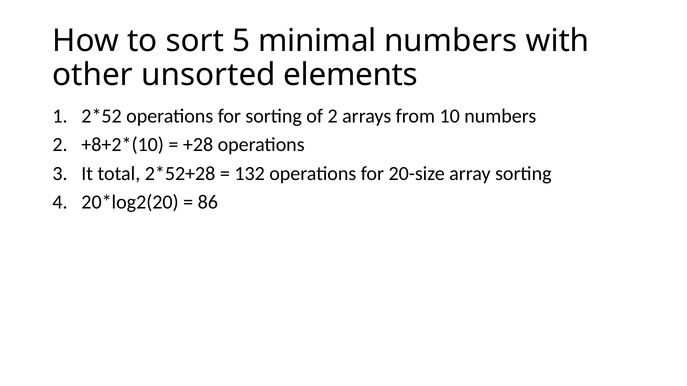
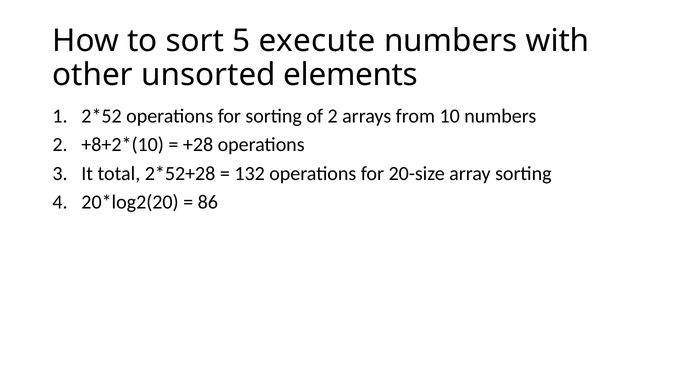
minimal: minimal -> execute (317, 41)
